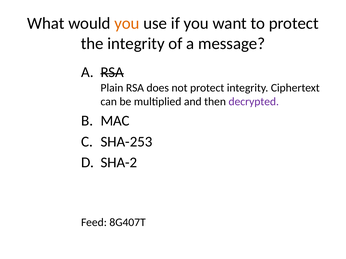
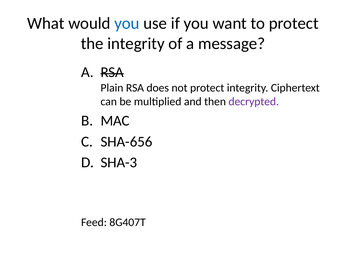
you colour: orange -> blue (127, 23)
SHA-253: SHA-253 -> SHA-656 (126, 142)
SHA-2: SHA-2 -> SHA-3 (119, 163)
